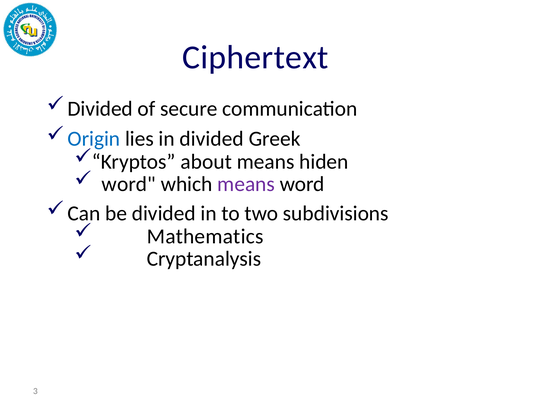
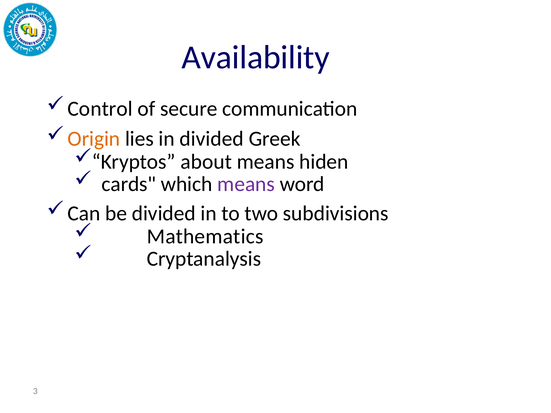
Ciphertext: Ciphertext -> Availability (256, 57)
Divided: Divided -> Control (100, 109)
Origin colour: blue -> orange (94, 139)
word: word -> cards (129, 184)
